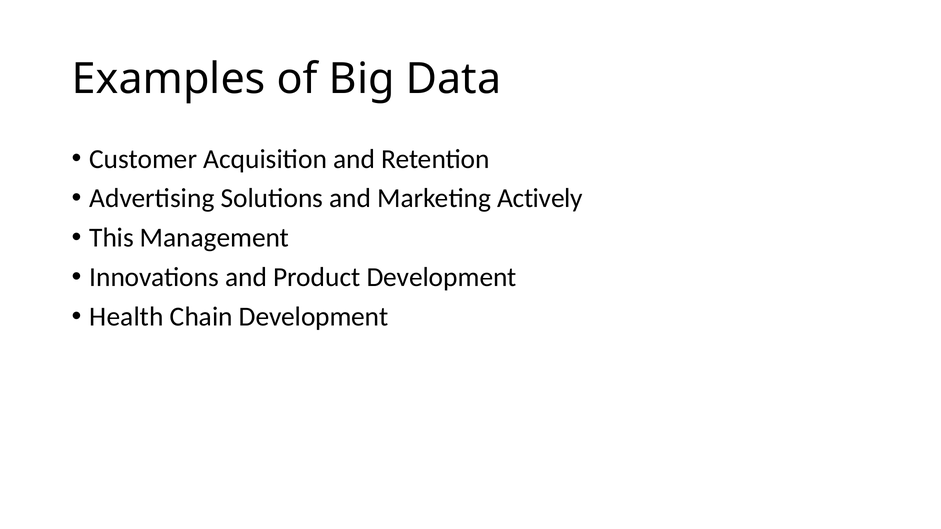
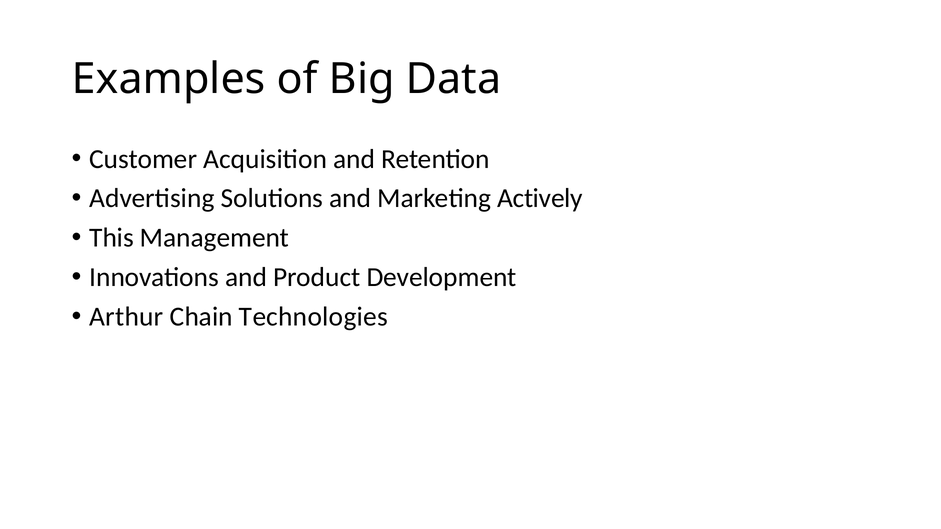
Health: Health -> Arthur (126, 317)
Chain Development: Development -> Technologies (313, 317)
